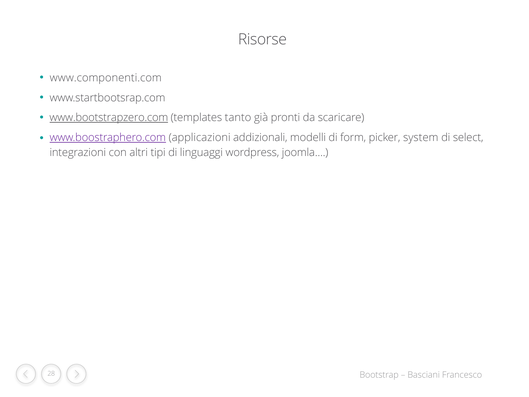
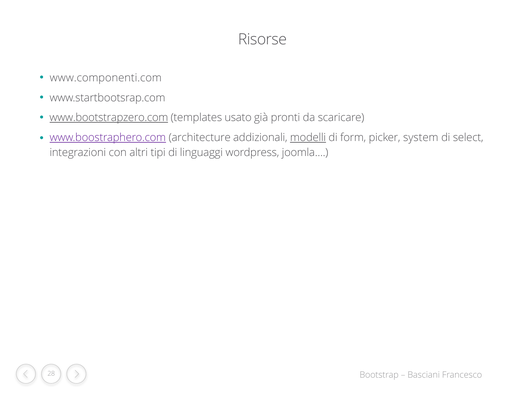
tanto: tanto -> usato (238, 118)
applicazioni: applicazioni -> architecture (200, 137)
modelli underline: none -> present (308, 137)
